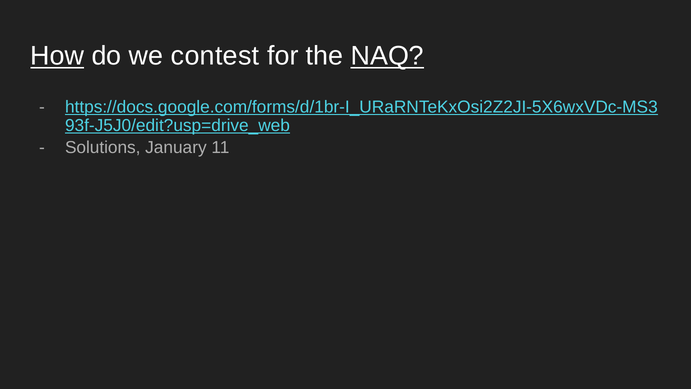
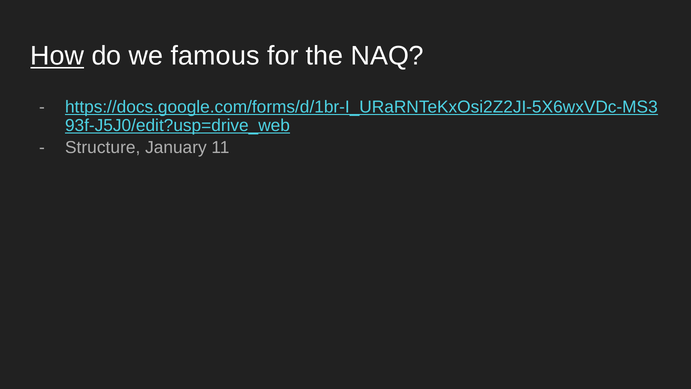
contest: contest -> famous (215, 56)
NAQ underline: present -> none (387, 56)
Solutions: Solutions -> Structure (103, 148)
